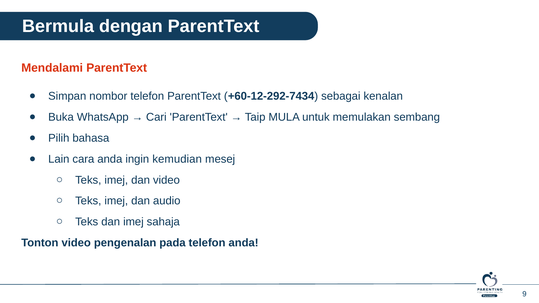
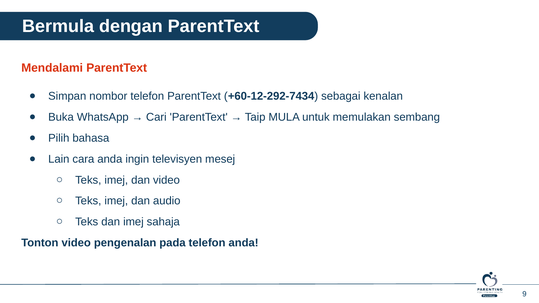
kemudian: kemudian -> televisyen (177, 159)
